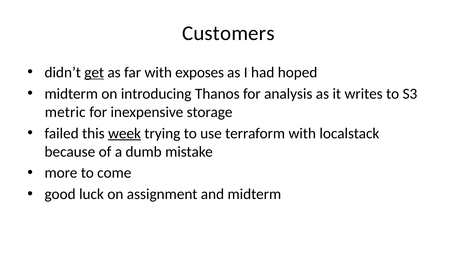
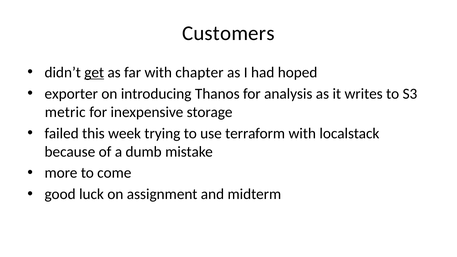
exposes: exposes -> chapter (199, 72)
midterm: midterm -> exporter (71, 94)
week underline: present -> none (125, 133)
